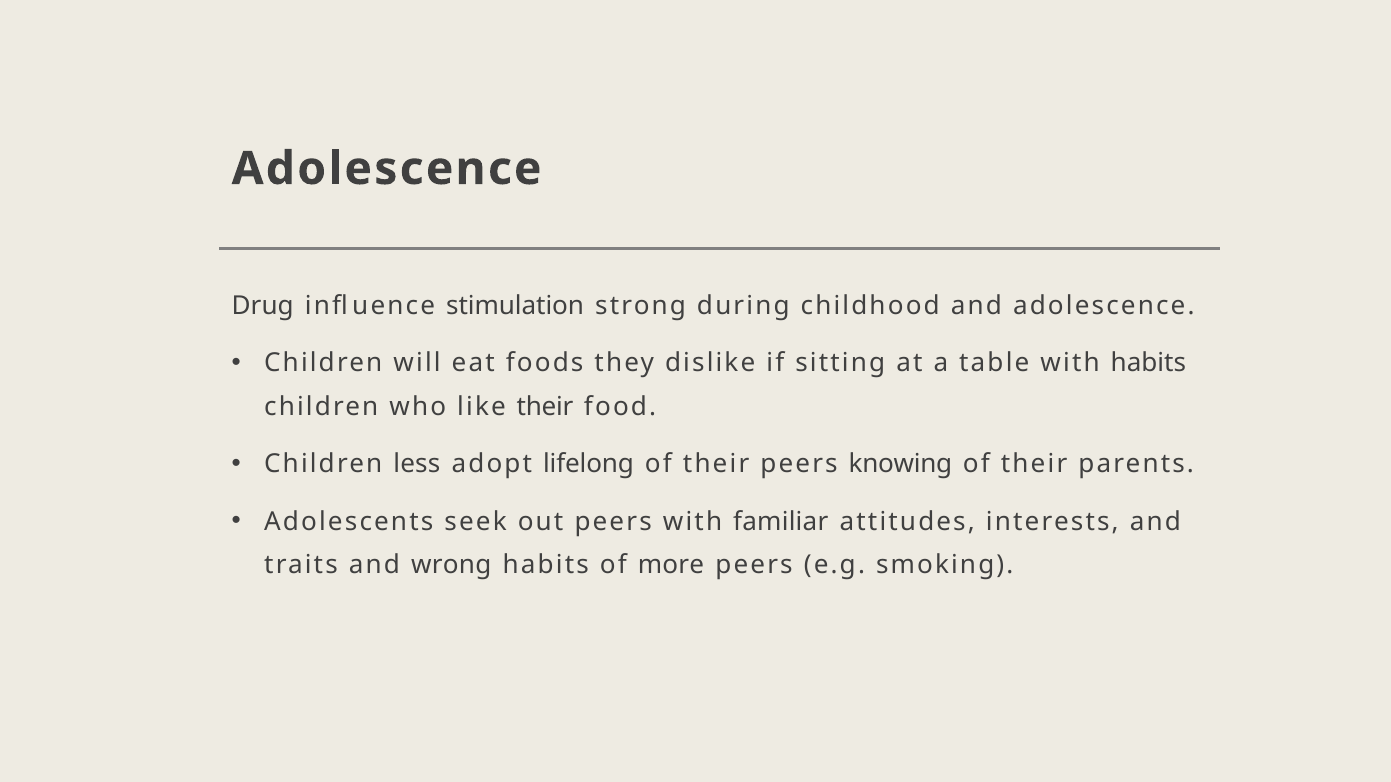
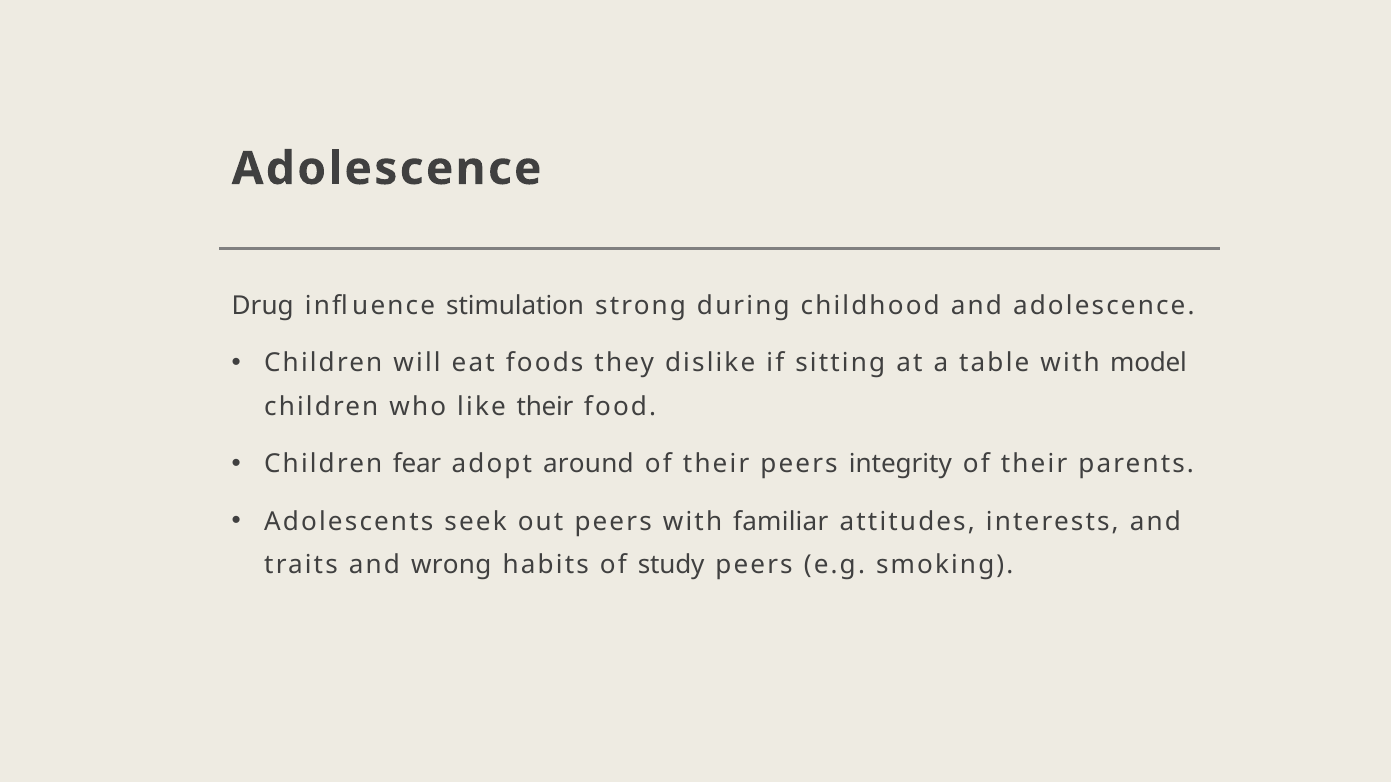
with habits: habits -> model (1149, 364)
less: less -> fear (417, 465)
lifelong: lifelong -> around (588, 465)
knowing: knowing -> integrity (900, 465)
more: more -> study (671, 566)
